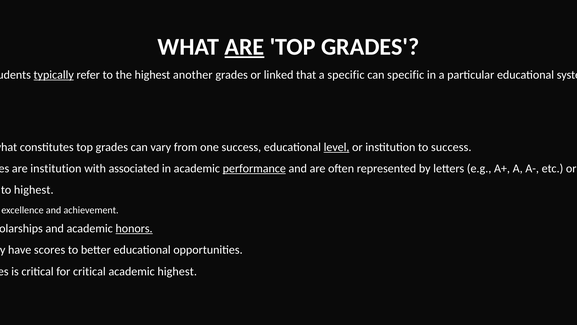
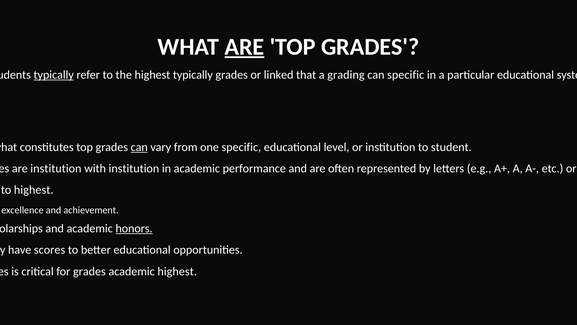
highest another: another -> typically (193, 75)
a specific: specific -> grading (346, 75)
can underline: none -> present (139, 147)
one success: success -> specific (241, 147)
level underline: present -> none (337, 147)
to success: success -> student (451, 147)
with associated: associated -> institution (134, 168)
performance underline: present -> none (254, 168)
for critical: critical -> grades (89, 271)
